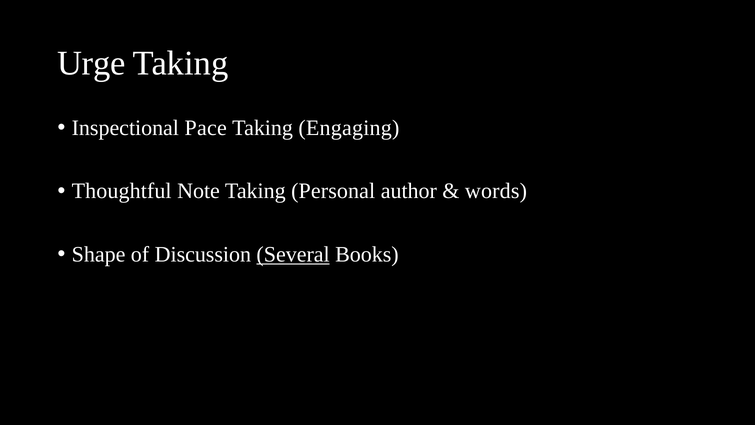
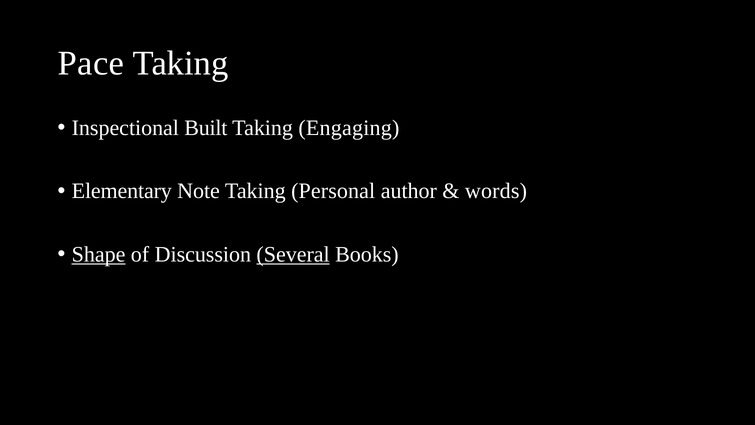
Urge: Urge -> Pace (91, 63)
Pace: Pace -> Built (206, 128)
Thoughtful: Thoughtful -> Elementary (122, 191)
Shape underline: none -> present (99, 254)
